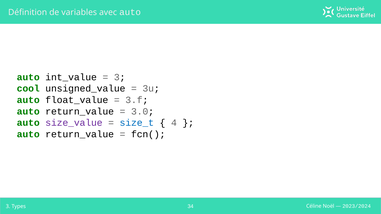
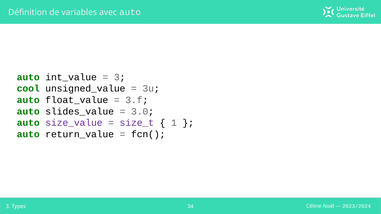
return_value: return_value -> slides_value (80, 112)
size_t colour: blue -> purple (137, 123)
4: 4 -> 1 (174, 123)
